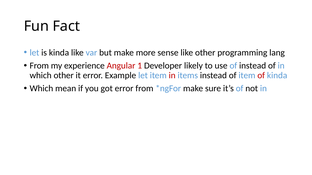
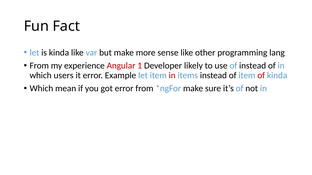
which other: other -> users (64, 76)
